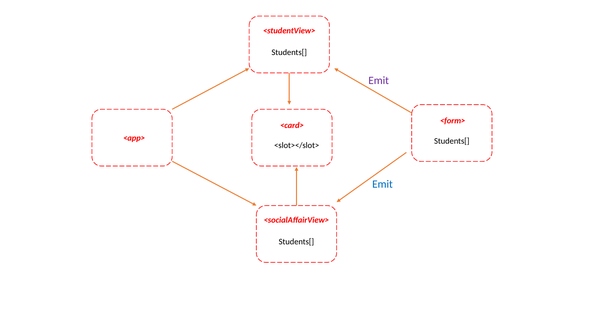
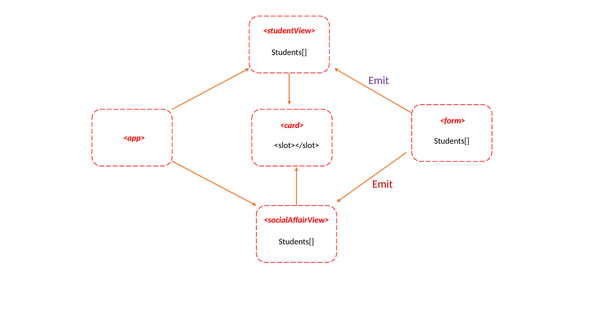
Emit colour: blue -> red (383, 184)
